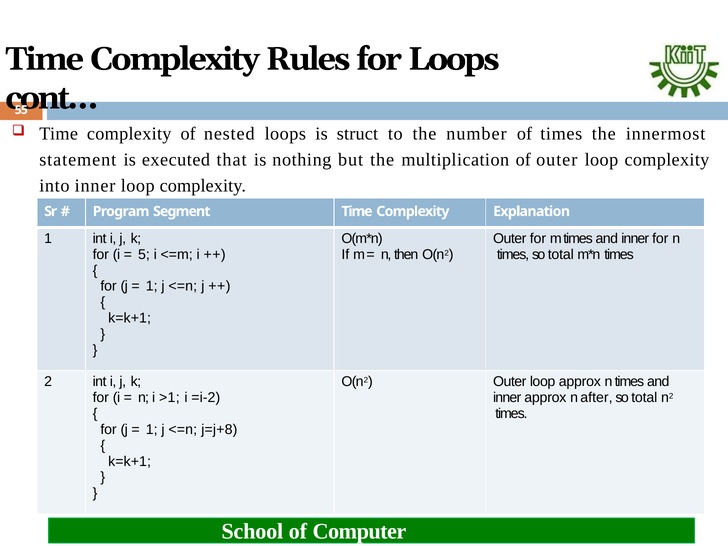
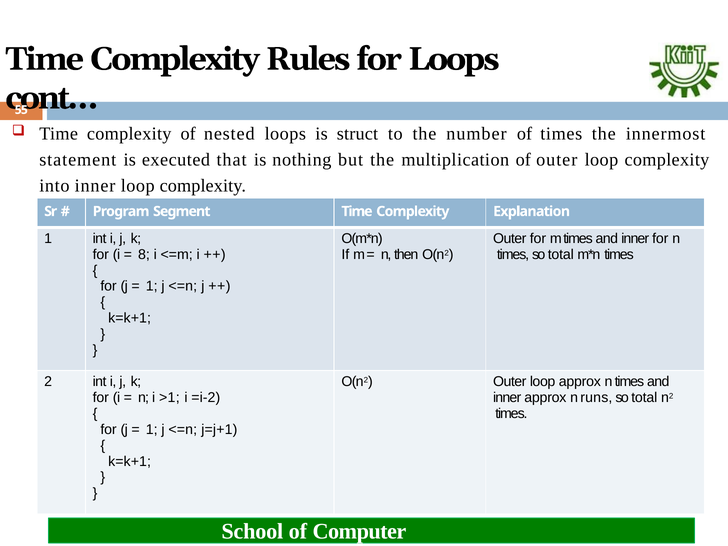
5: 5 -> 8 (144, 254)
after: after -> runs (596, 398)
j=j+8: j=j+8 -> j=j+1 (219, 429)
